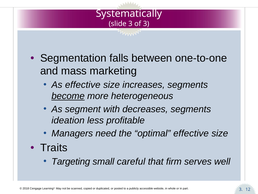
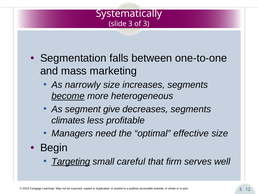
As effective: effective -> narrowly (83, 85)
with: with -> give (112, 109)
ideation: ideation -> climates (68, 120)
Traits: Traits -> Begin (54, 147)
Targeting underline: none -> present (71, 161)
